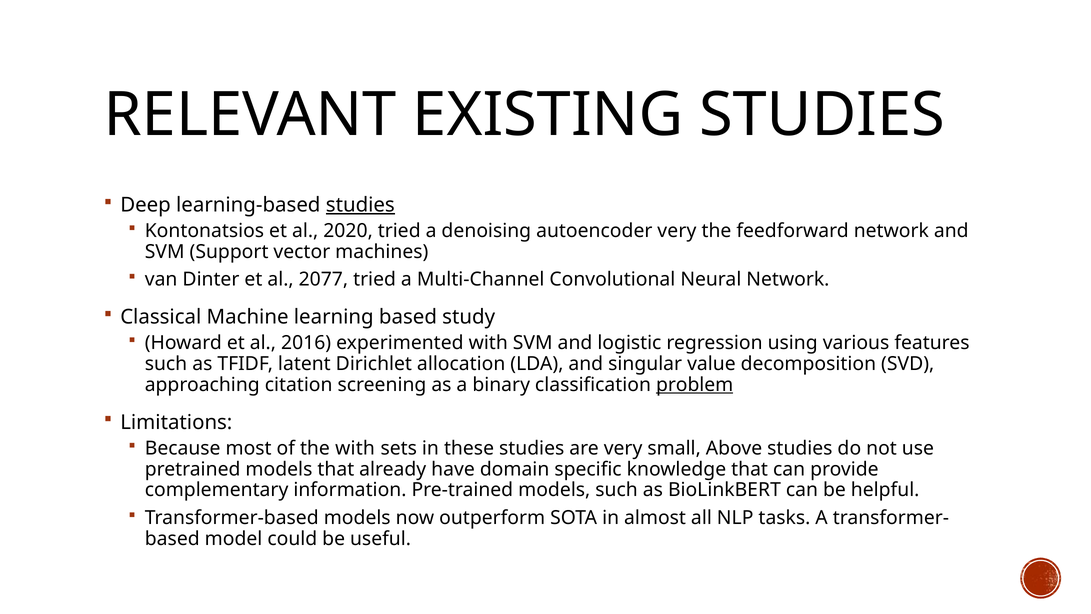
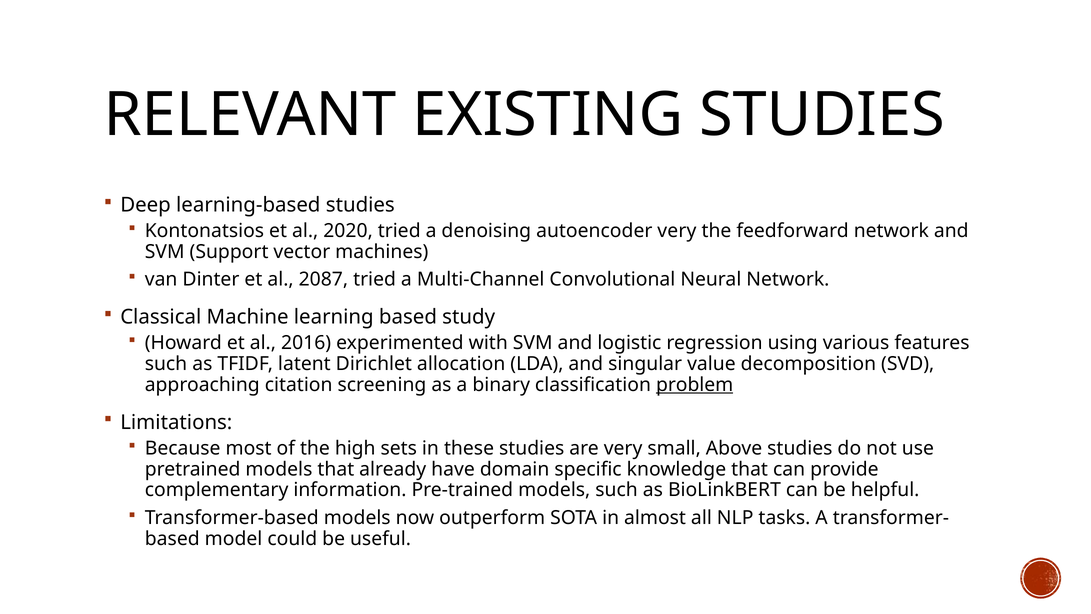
studies underline: present -> none (360, 205)
2077: 2077 -> 2087 (323, 279)
the with: with -> high (355, 448)
